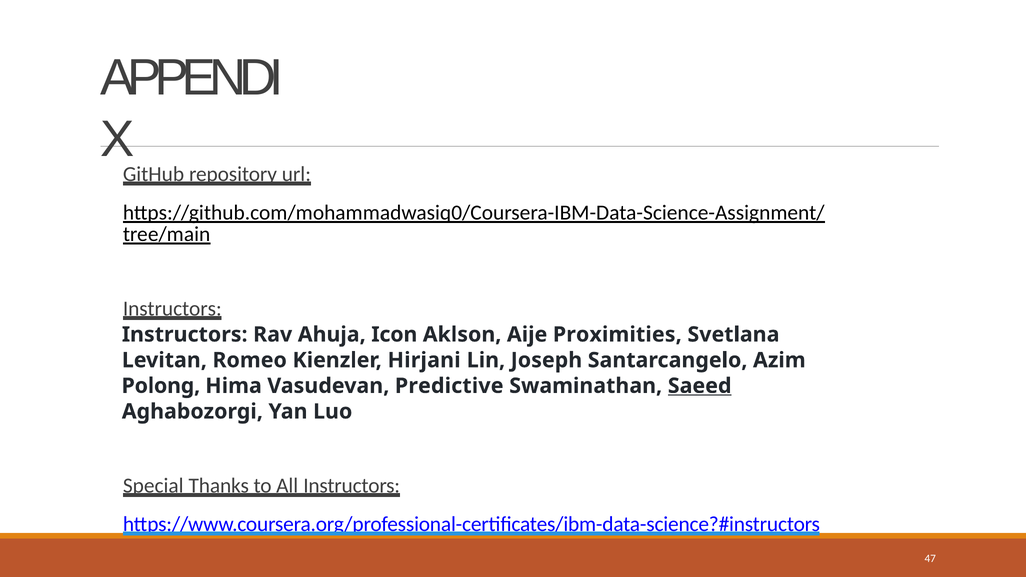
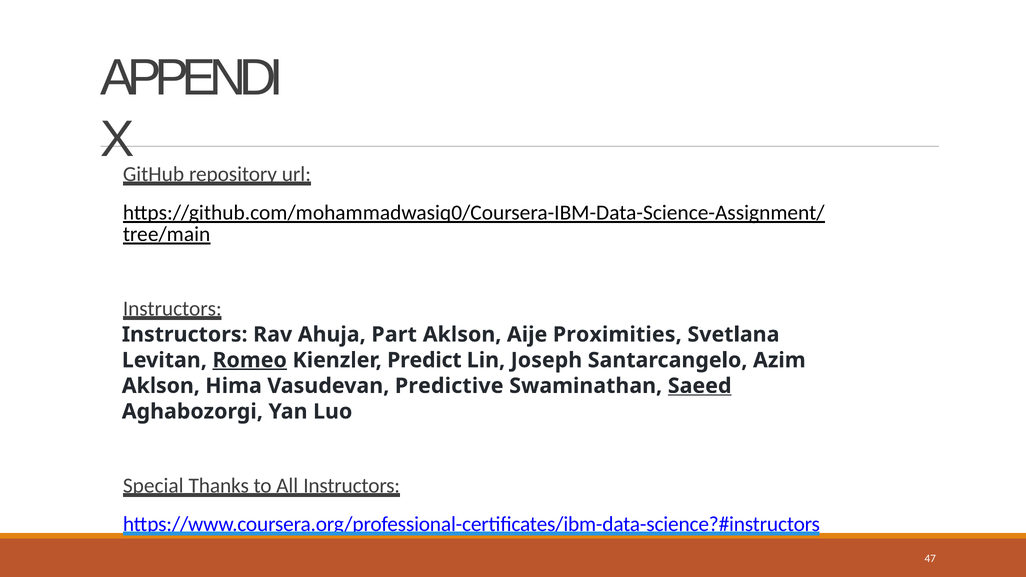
Icon: Icon -> Part (394, 335)
Romeo underline: none -> present (250, 360)
Hirjani: Hirjani -> Predict (424, 360)
Polong: Polong -> Aklson (161, 386)
